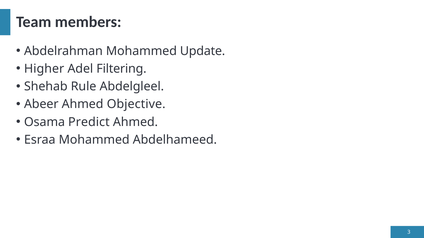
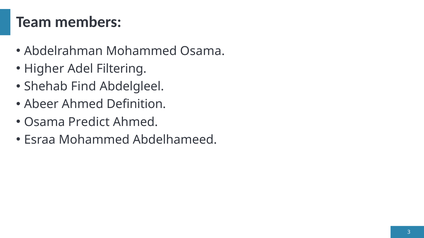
Mohammed Update: Update -> Osama (202, 51)
Rule: Rule -> Find (84, 87)
Objective: Objective -> Definition (136, 104)
